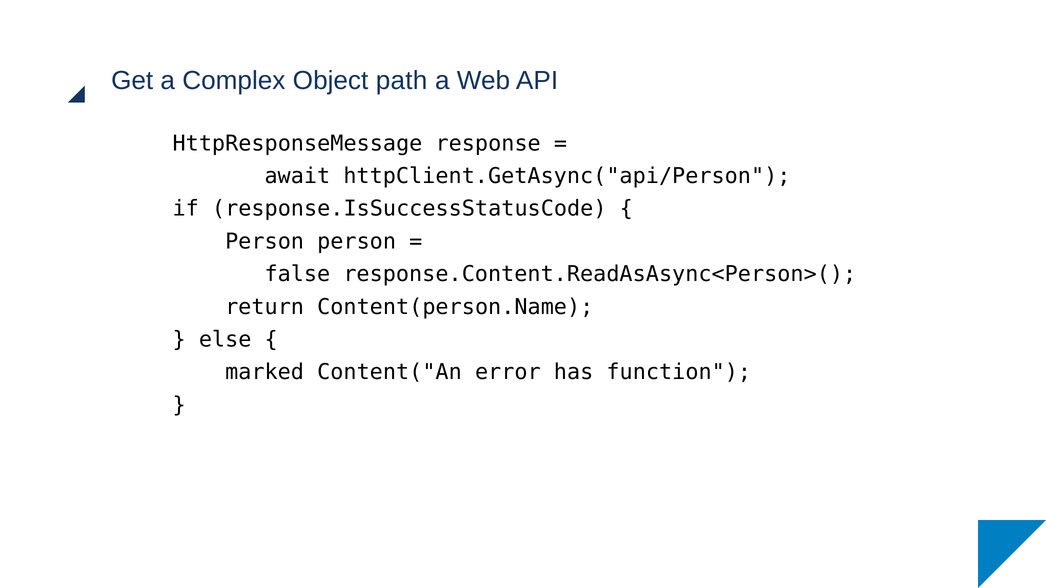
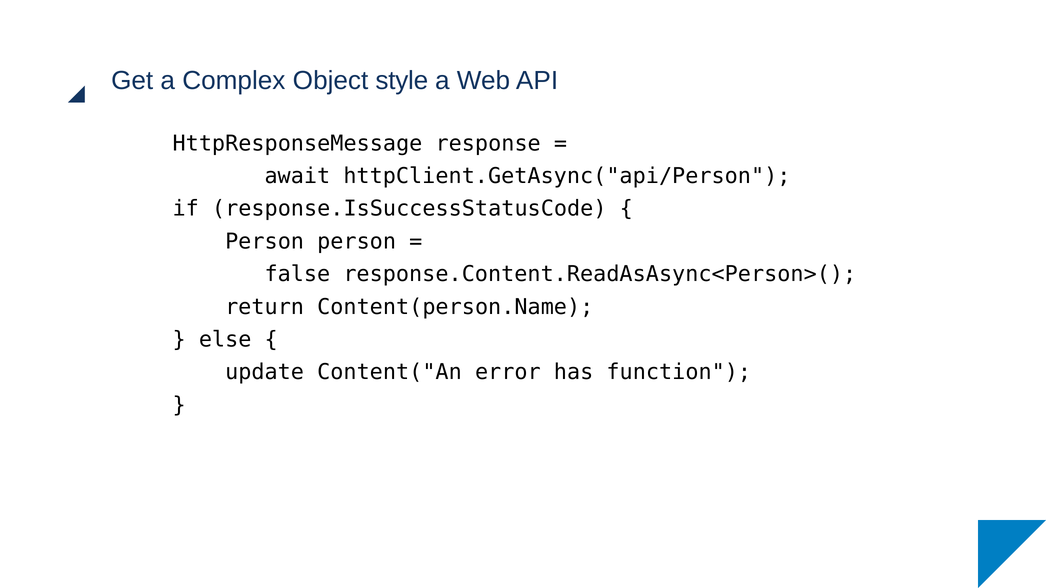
path: path -> style (402, 81)
marked: marked -> update (265, 372)
